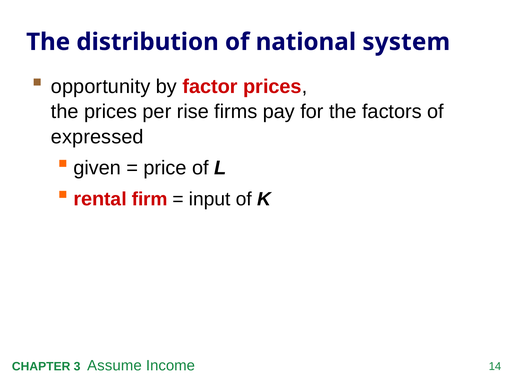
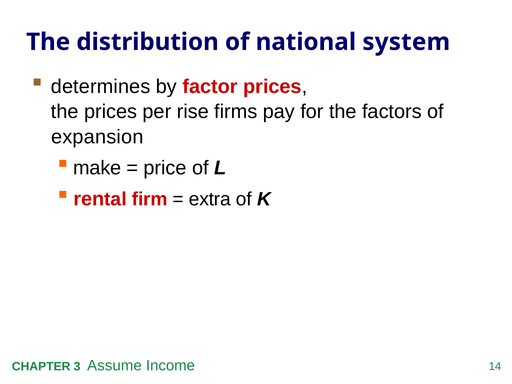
opportunity: opportunity -> determines (101, 87)
expressed: expressed -> expansion (97, 137)
given: given -> make (97, 168)
input: input -> extra (210, 199)
